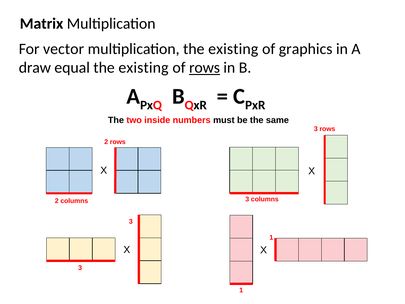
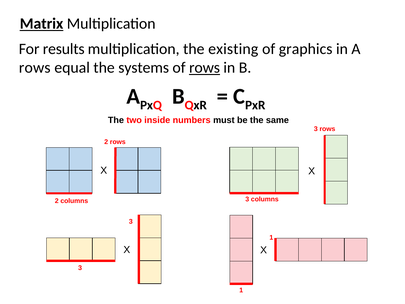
Matrix underline: none -> present (42, 24)
vector: vector -> results (64, 49)
draw: draw -> rows (35, 68)
equal the existing: existing -> systems (144, 68)
